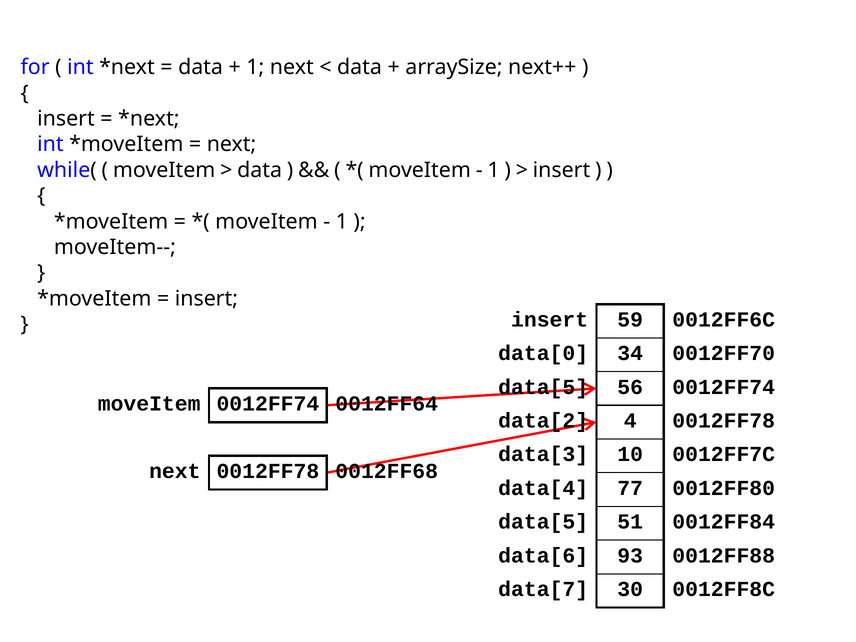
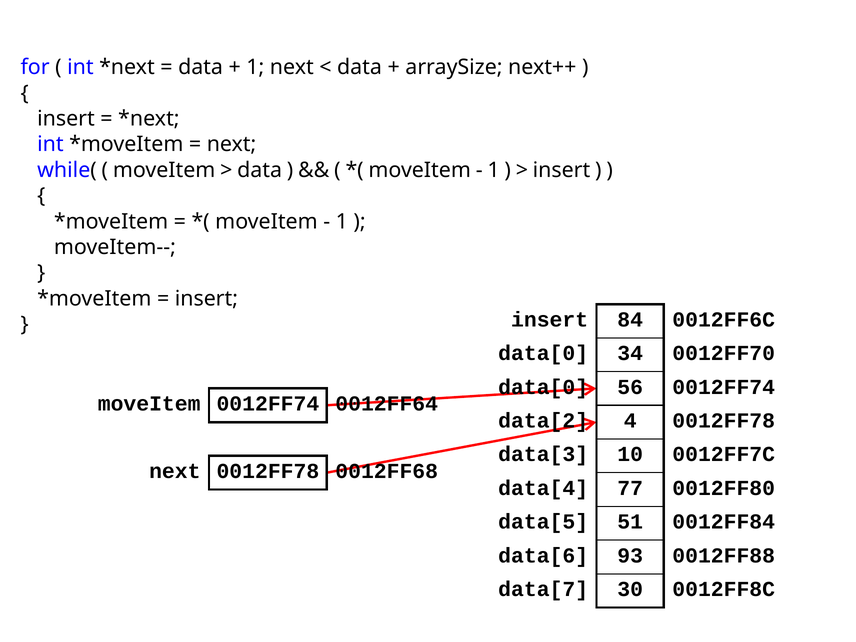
59: 59 -> 84 (630, 320)
data[5: data[5 -> data[0 (543, 387)
